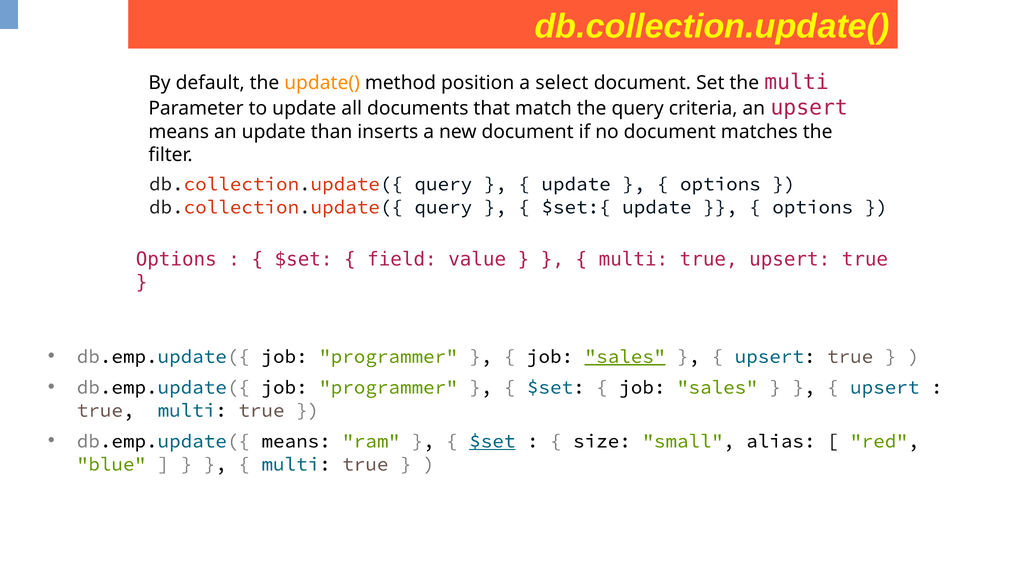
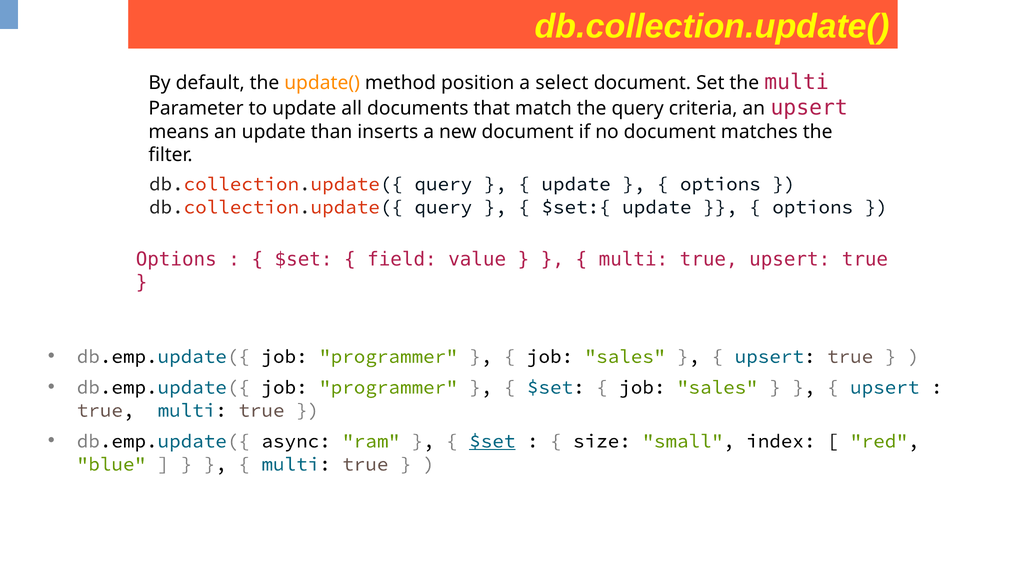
sales underline: present -> none (625, 357)
db.emp.update({ means: means -> async (296, 441)
alias: alias -> index (781, 441)
